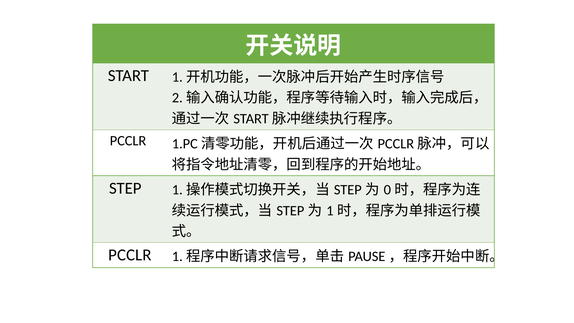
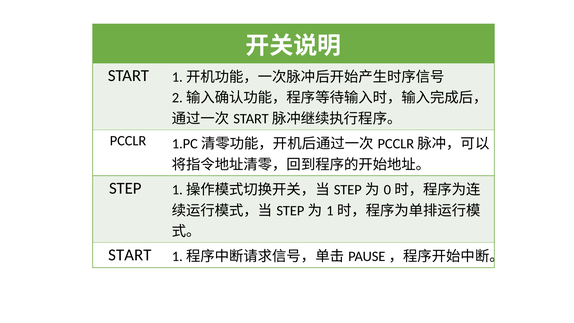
PCCLR: PCCLR -> START (130, 255)
